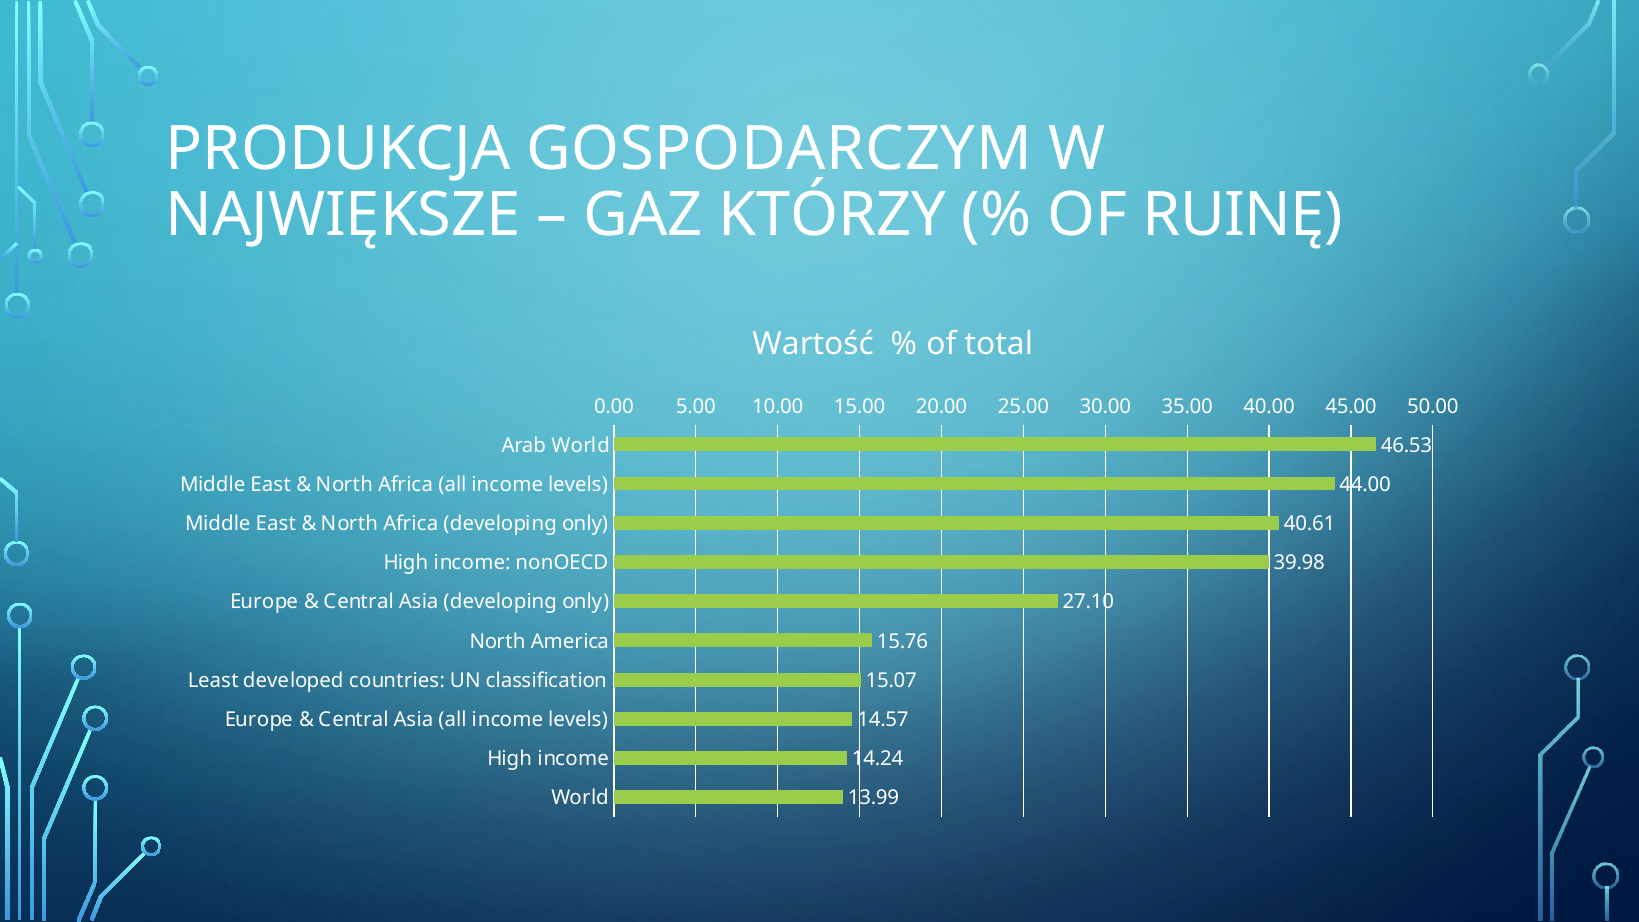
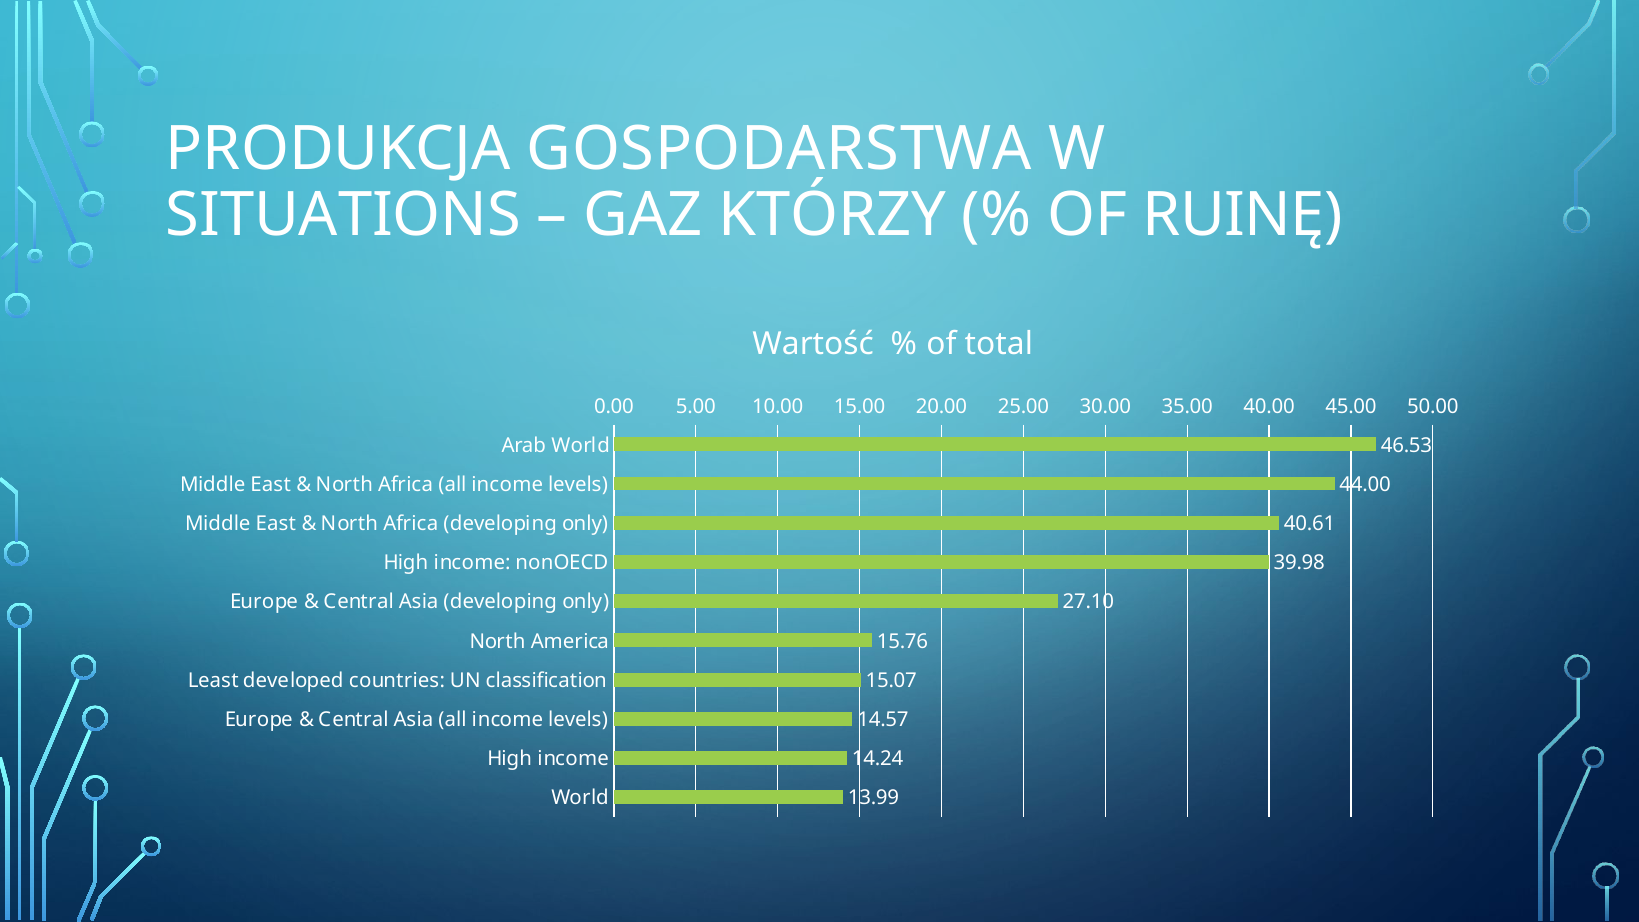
GOSPODARCZYM: GOSPODARCZYM -> GOSPODARSTWA (779, 149)
NAJWIĘKSZE: NAJWIĘKSZE -> SITUATIONS (343, 215)
